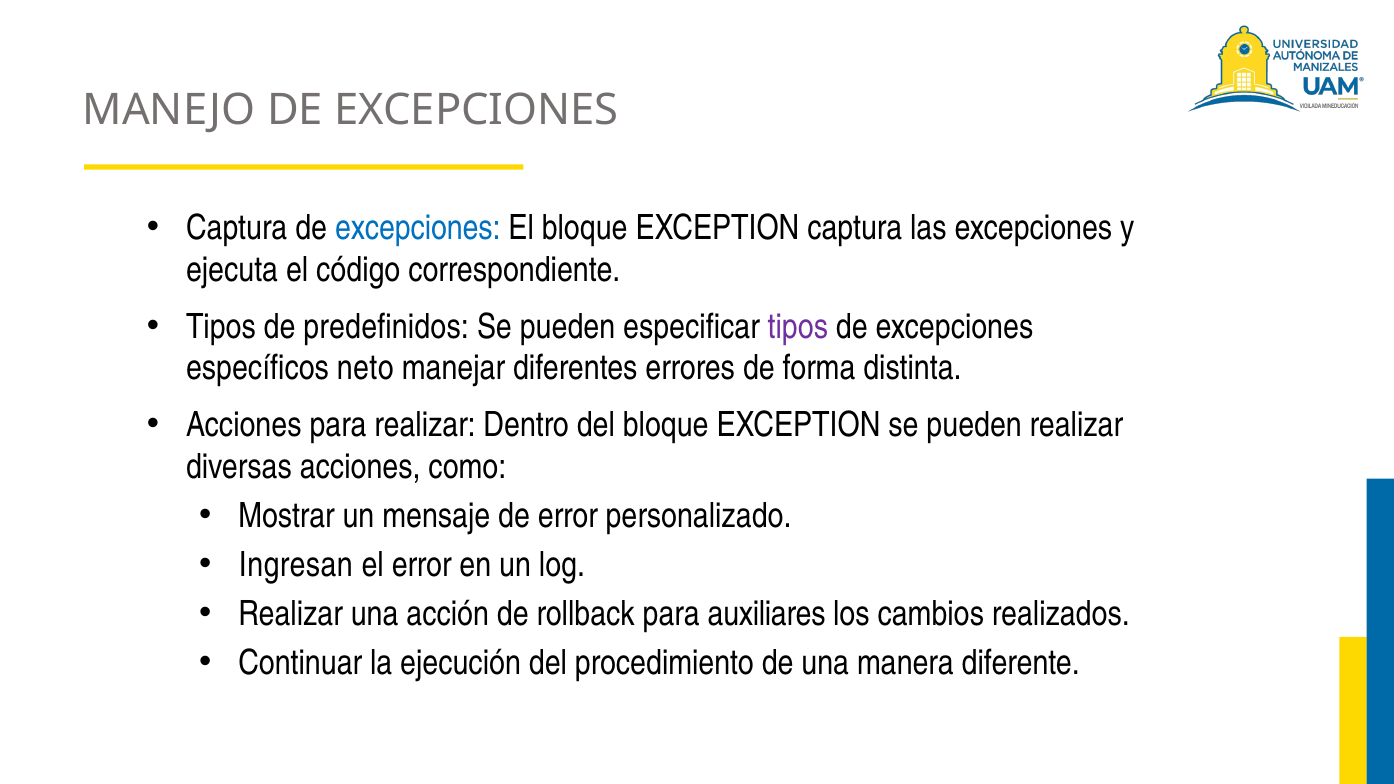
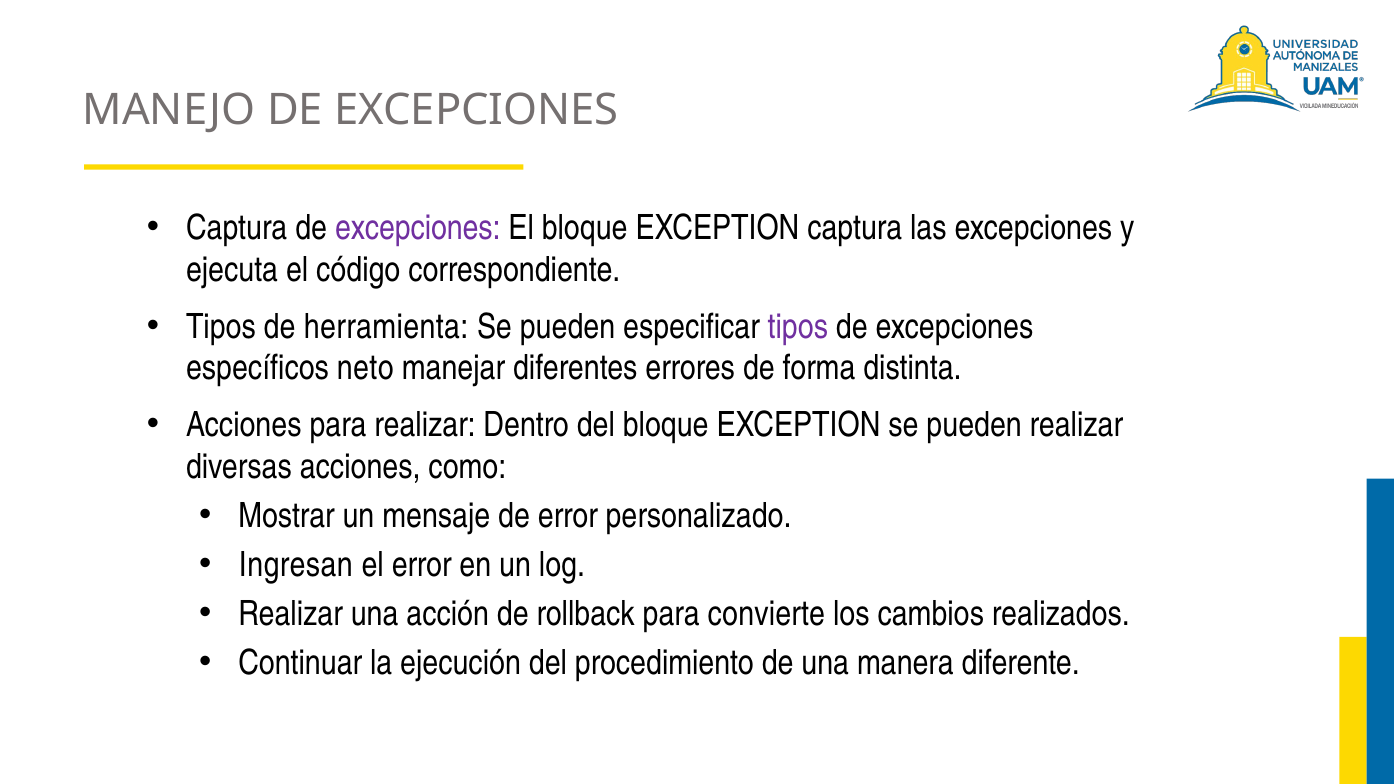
excepciones colour: blue -> purple (418, 228)
predefinidos: predefinidos -> herramienta (386, 327)
auxiliares: auxiliares -> convierte (766, 614)
